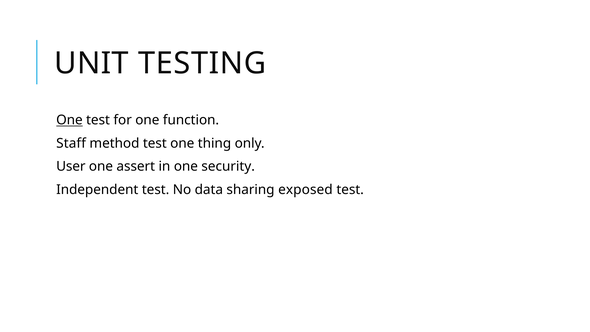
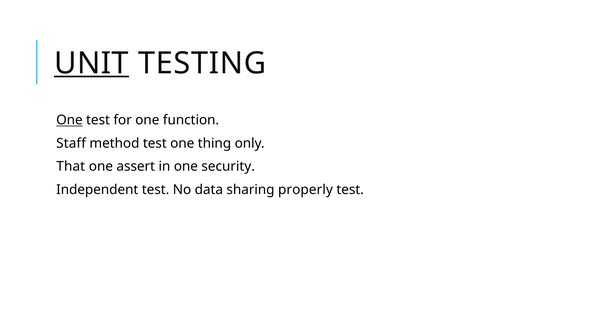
UNIT underline: none -> present (91, 63)
User: User -> That (71, 166)
exposed: exposed -> properly (305, 190)
